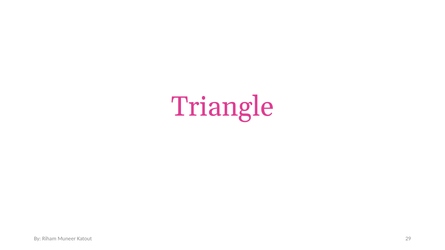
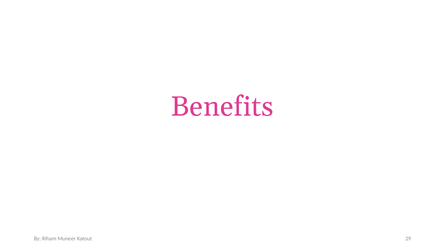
Triangle: Triangle -> Benefits (222, 107)
